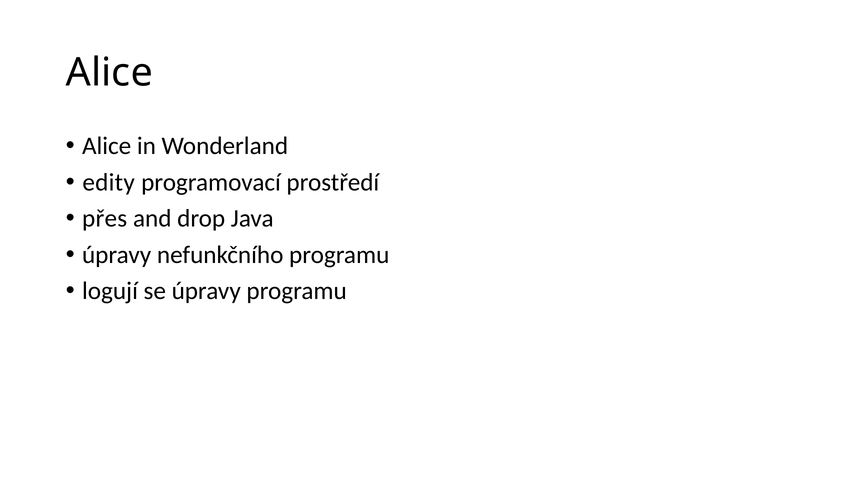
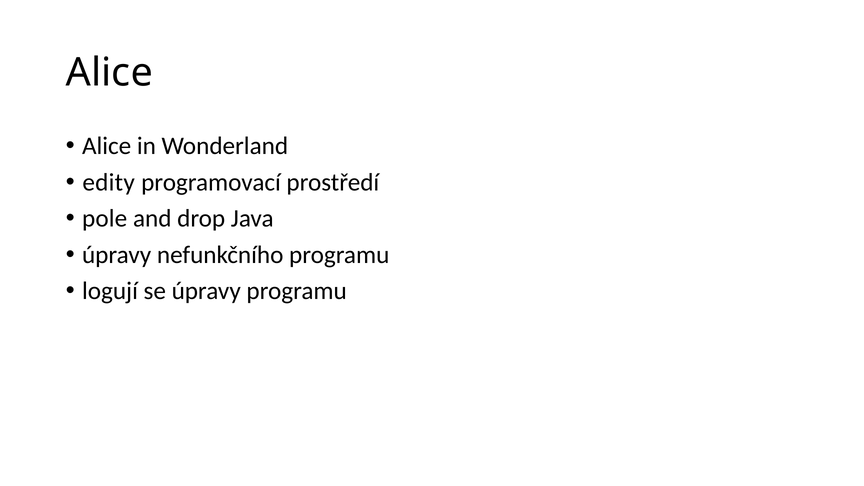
přes: přes -> pole (105, 219)
